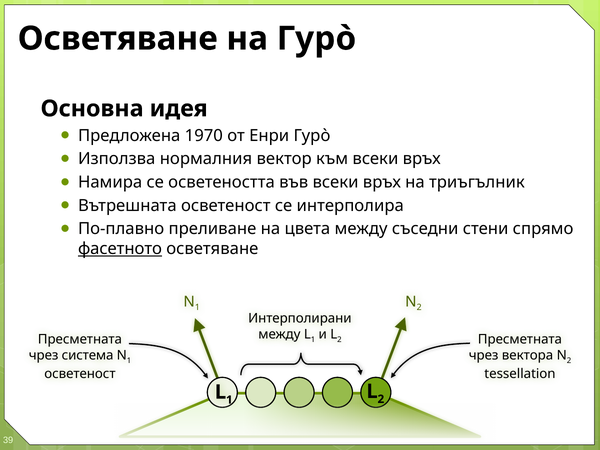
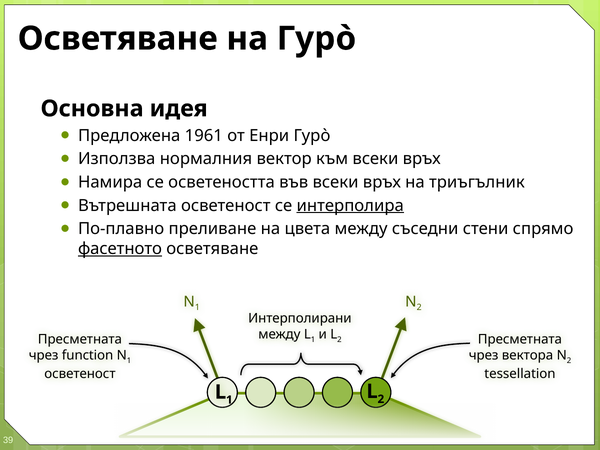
1970: 1970 -> 1961 (204, 136)
интерполира underline: none -> present (350, 206)
система: система -> function (88, 356)
